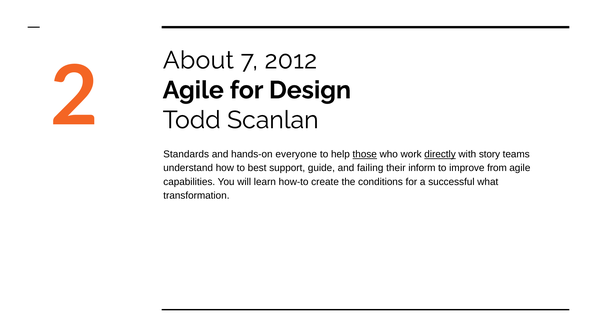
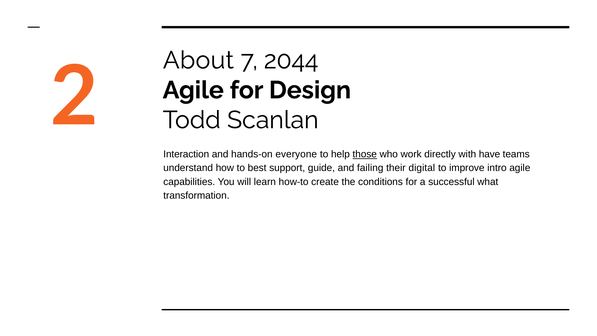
2012: 2012 -> 2044 (291, 60)
Standards: Standards -> Interaction (186, 154)
directly underline: present -> none (440, 154)
story: story -> have (489, 154)
inform: inform -> digital (422, 168)
from: from -> intro (497, 168)
